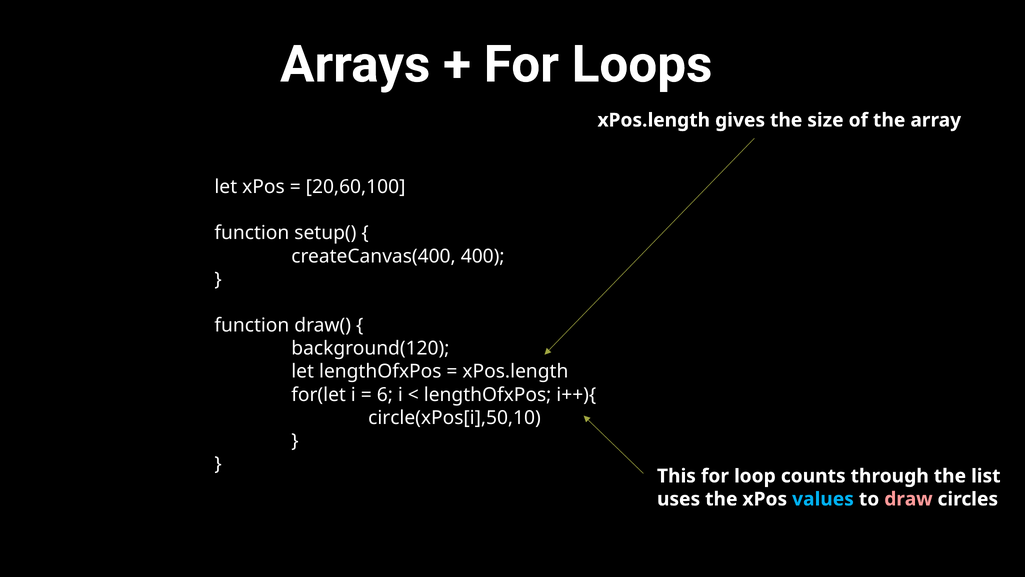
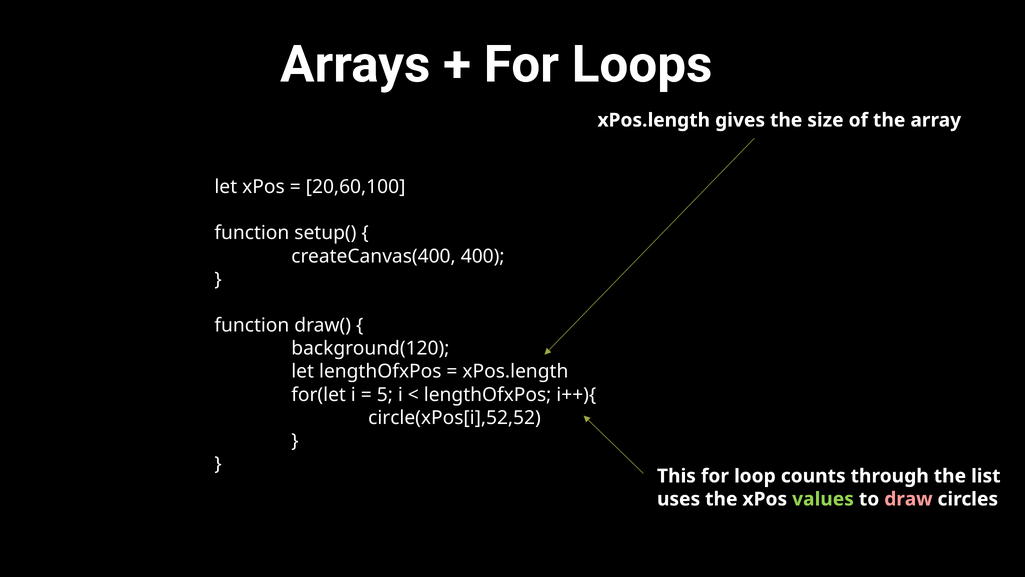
6: 6 -> 5 (385, 394)
circle(xPos[i],50,10: circle(xPos[i],50,10 -> circle(xPos[i],52,52 (455, 417)
values colour: light blue -> light green (823, 499)
